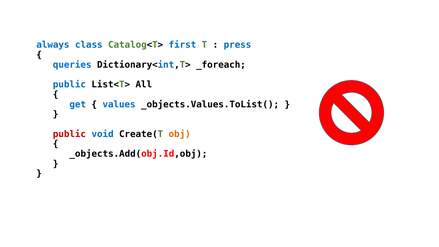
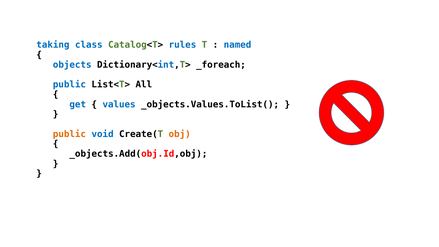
always: always -> taking (53, 45)
first: first -> rules (182, 45)
press: press -> named (238, 45)
queries: queries -> objects (72, 65)
public colour: red -> orange (69, 134)
